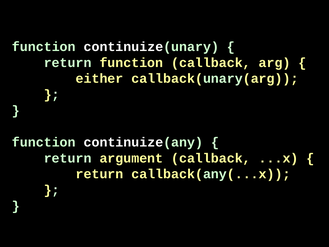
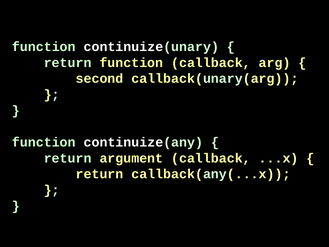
either: either -> second (100, 78)
